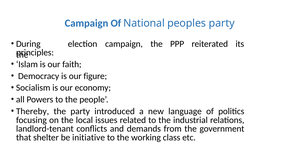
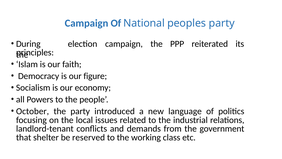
Thereby: Thereby -> October (33, 111)
initiative: initiative -> reserved (89, 137)
